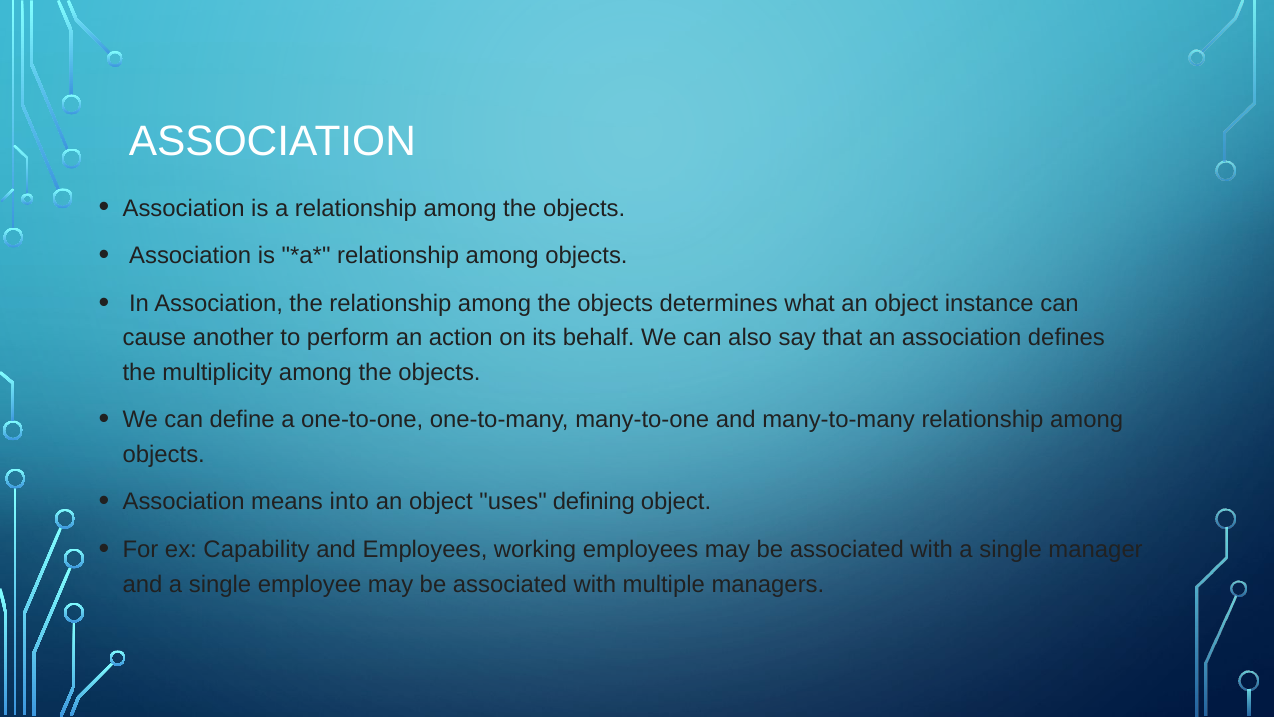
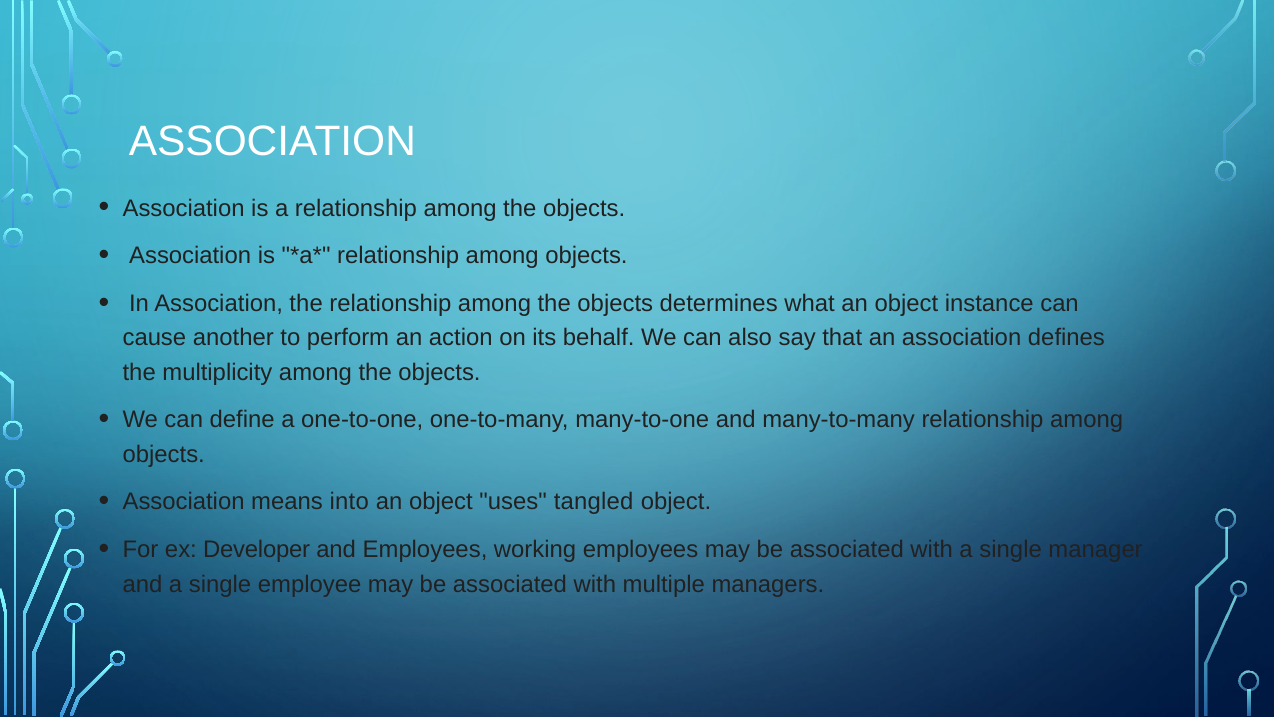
defining: defining -> tangled (594, 502)
Capability: Capability -> Developer (257, 549)
